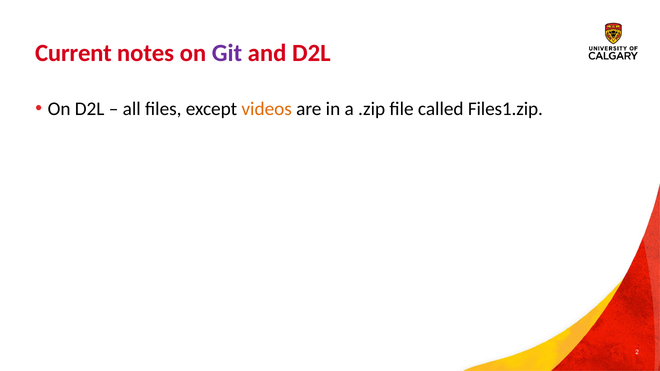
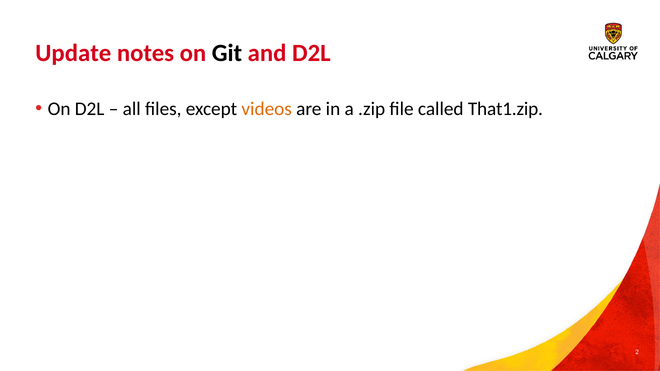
Current: Current -> Update (73, 53)
Git colour: purple -> black (227, 53)
Files1.zip: Files1.zip -> That1.zip (505, 109)
